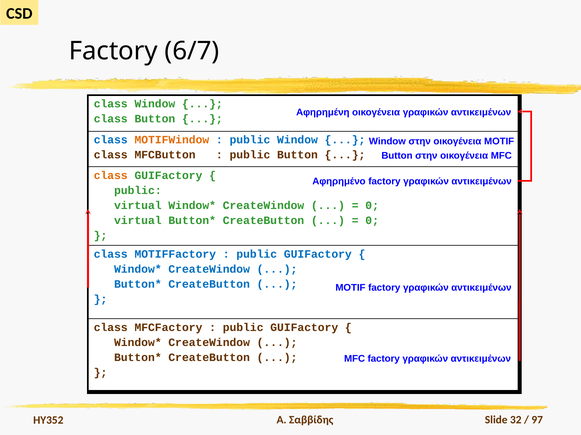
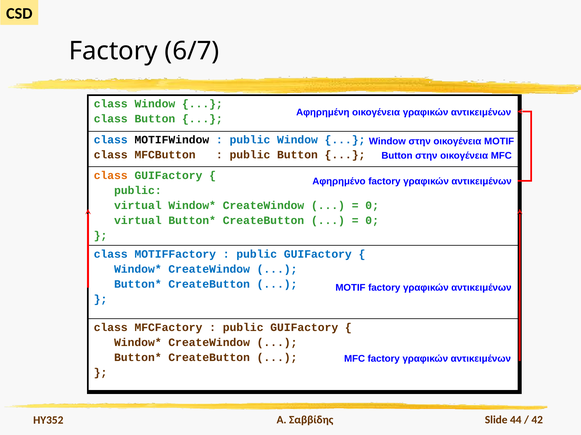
MOTIFWindow colour: orange -> black (172, 140)
32: 32 -> 44 (516, 421)
97: 97 -> 42 (537, 421)
